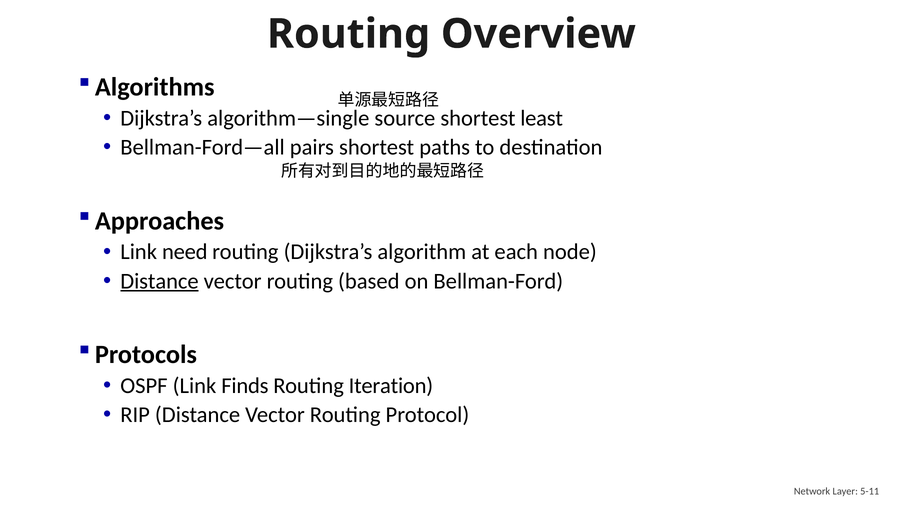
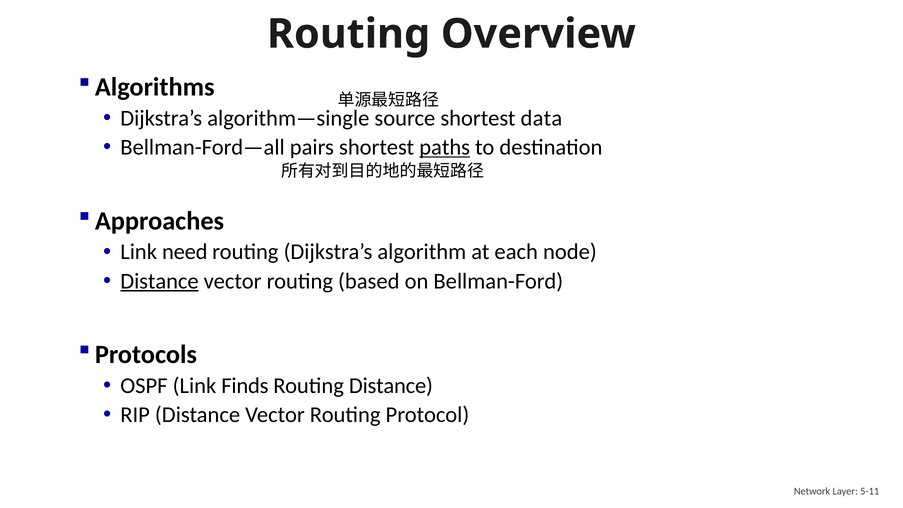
least: least -> data (541, 118)
paths underline: none -> present (445, 147)
Routing Iteration: Iteration -> Distance (391, 386)
